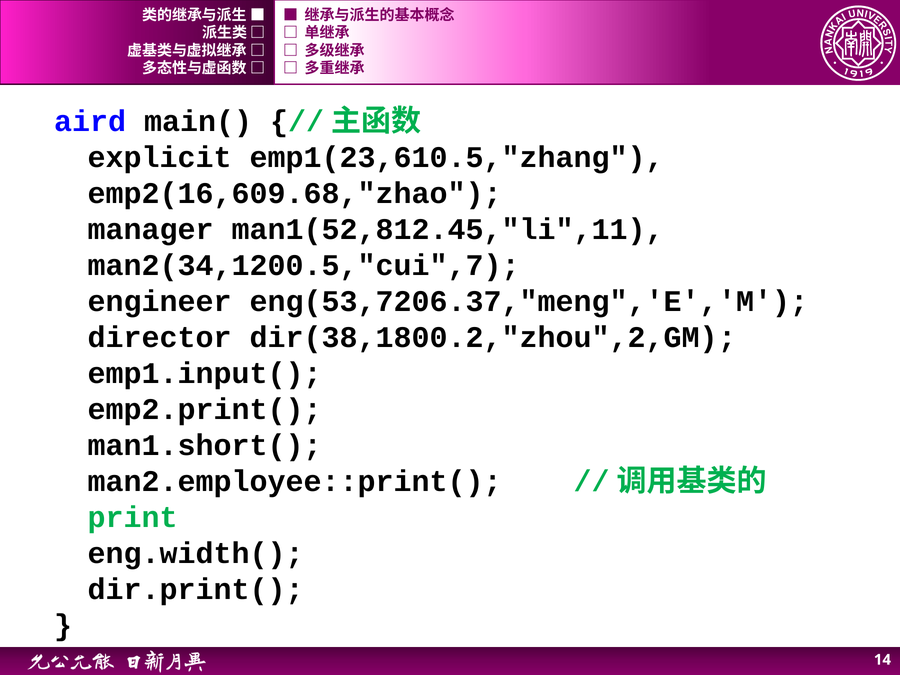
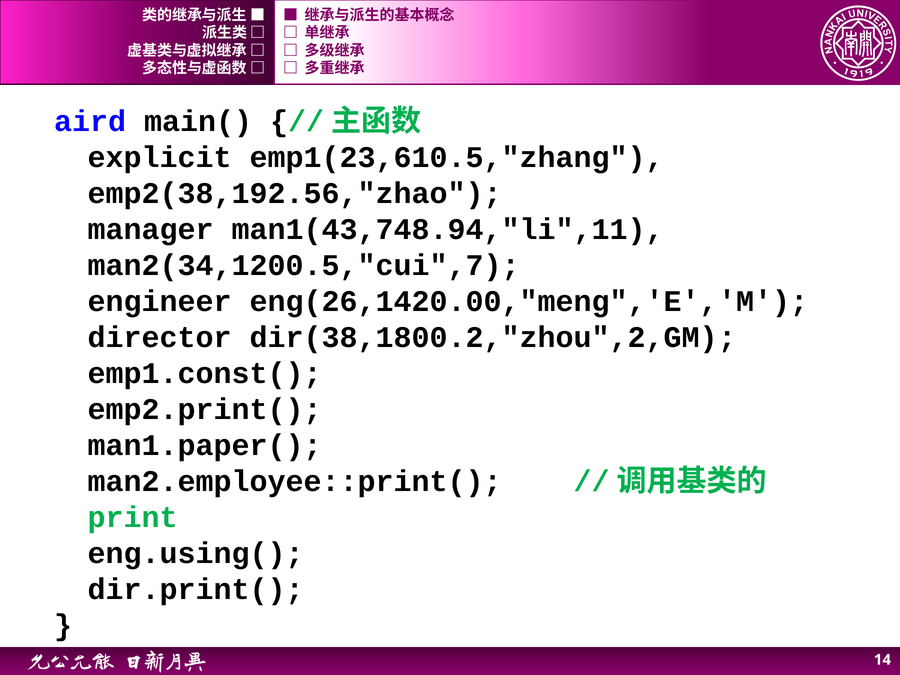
emp2(16,609.68,"zhao: emp2(16,609.68,"zhao -> emp2(38,192.56,"zhao (295, 193)
man1(52,812.45,"li",11: man1(52,812.45,"li",11 -> man1(43,748.94,"li",11 (448, 229)
eng(53,7206.37,"meng",'E','M: eng(53,7206.37,"meng",'E','M -> eng(26,1420.00,"meng",'E','M (529, 301)
emp1.input(: emp1.input( -> emp1.const( (205, 373)
man1.short(: man1.short( -> man1.paper( (205, 445)
eng.width(: eng.width( -> eng.using( (196, 553)
